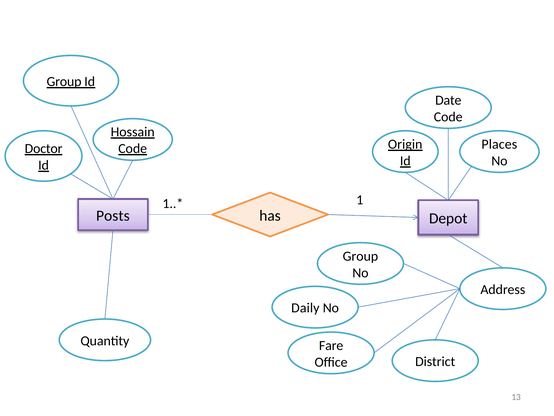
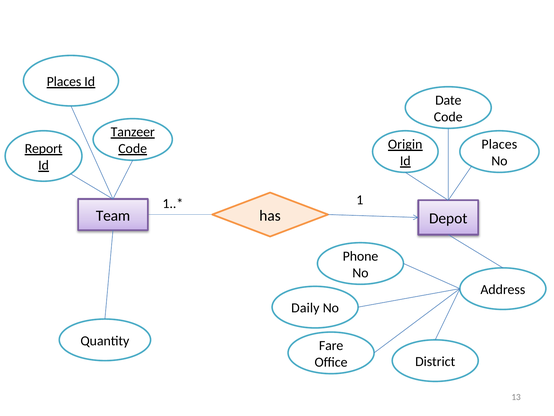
Group: Group -> Places (64, 82)
Hossain: Hossain -> Tanzeer (133, 132)
Doctor: Doctor -> Report (44, 148)
Posts: Posts -> Team (113, 215)
Group: Group -> Phone (360, 256)
